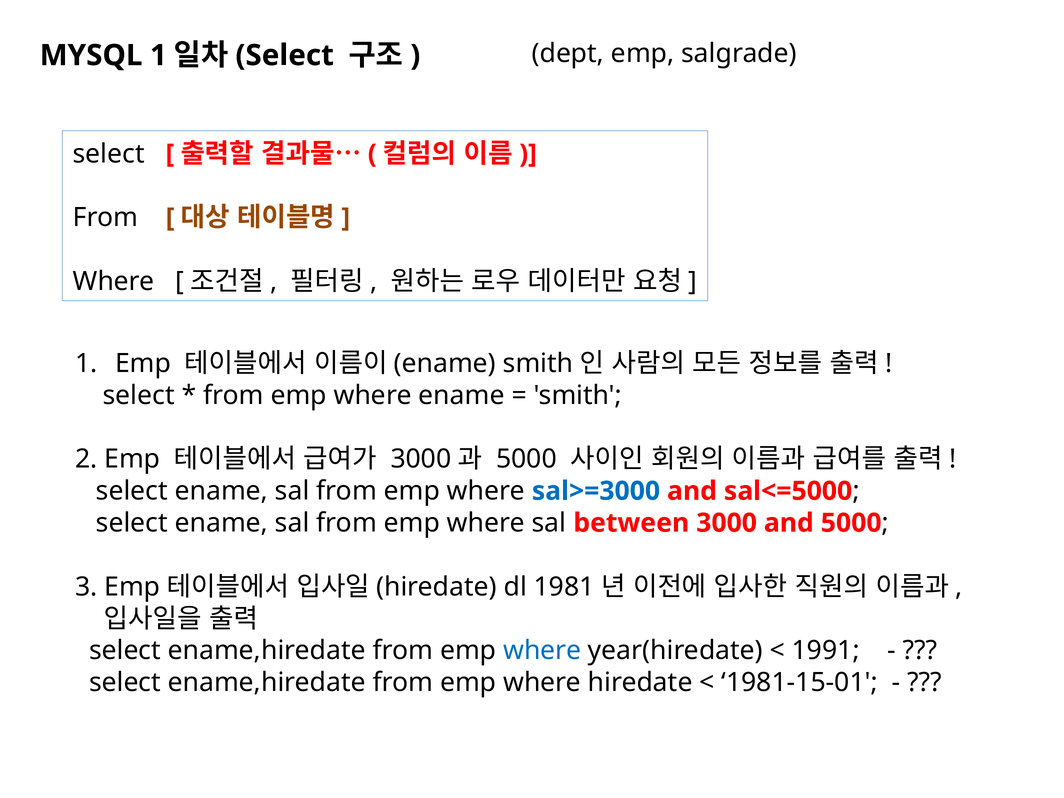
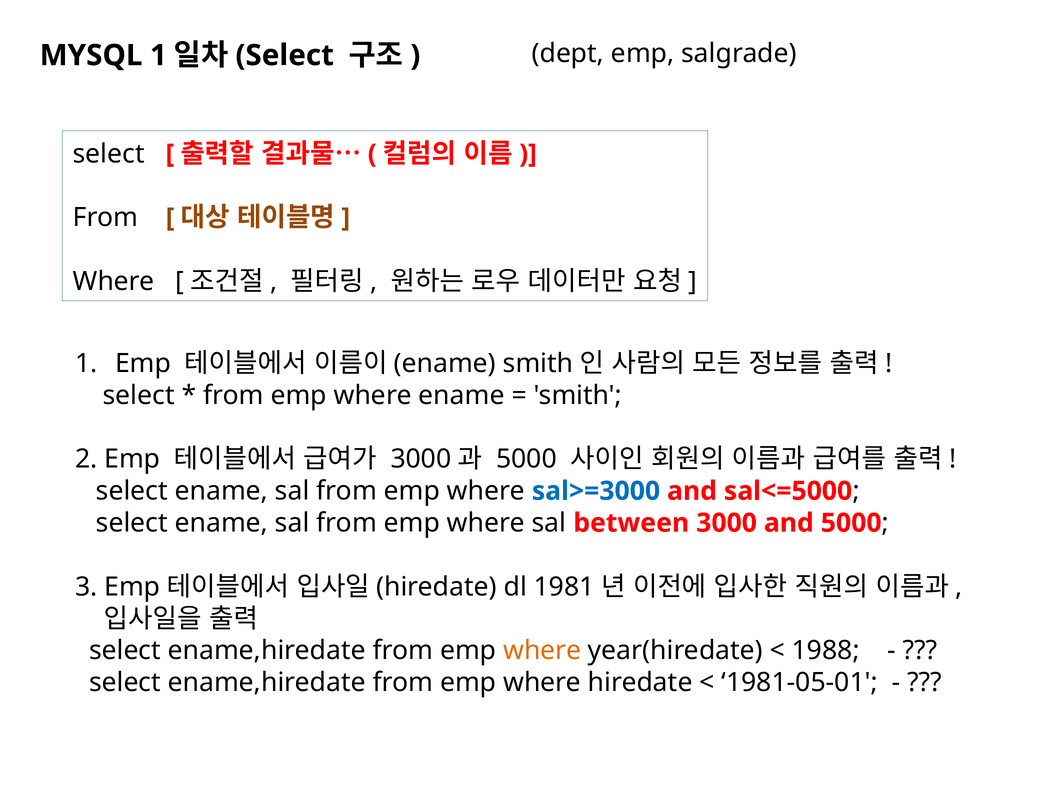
where colour: blue -> orange (542, 651)
1991: 1991 -> 1988 (826, 651)
1981-15-01: 1981-15-01 -> 1981-05-01 (800, 683)
